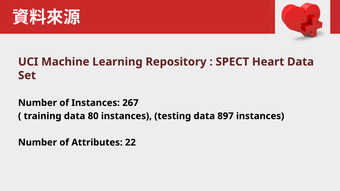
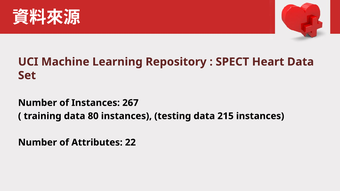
897: 897 -> 215 (226, 116)
